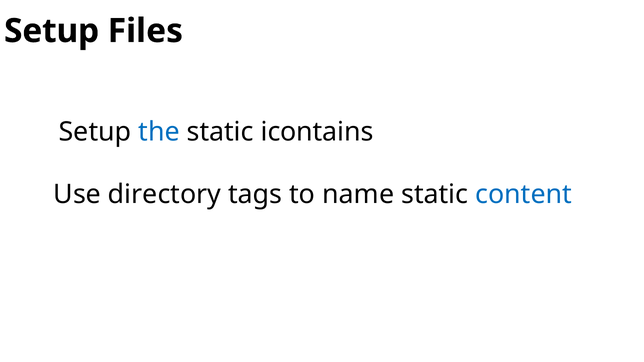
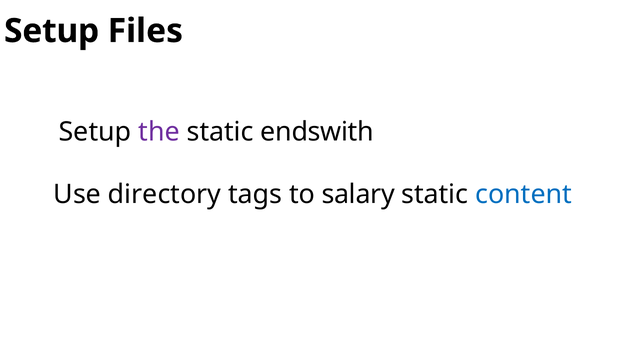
the colour: blue -> purple (159, 132)
icontains: icontains -> endswith (317, 132)
name: name -> salary (358, 195)
